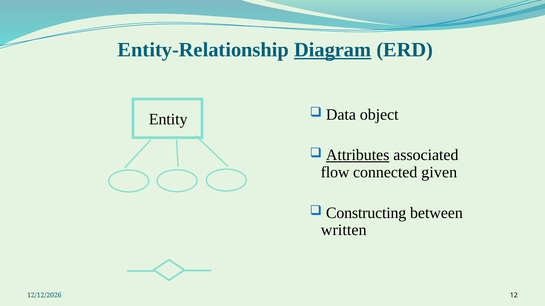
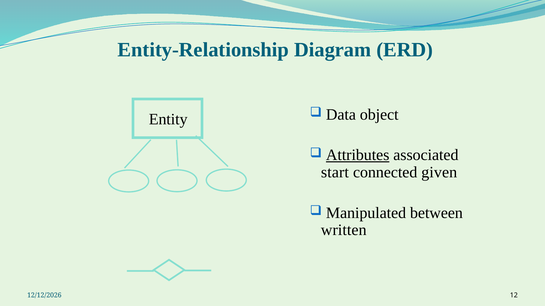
Diagram underline: present -> none (333, 50)
flow: flow -> start (335, 173)
Constructing: Constructing -> Manipulated (366, 213)
